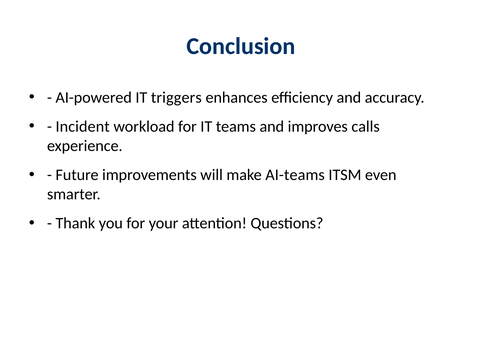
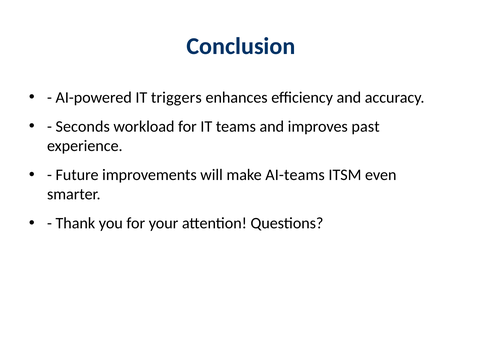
Incident: Incident -> Seconds (83, 127)
calls: calls -> past (366, 127)
